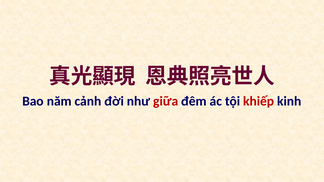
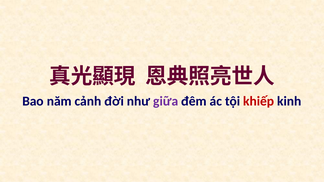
giữa colour: red -> purple (166, 101)
